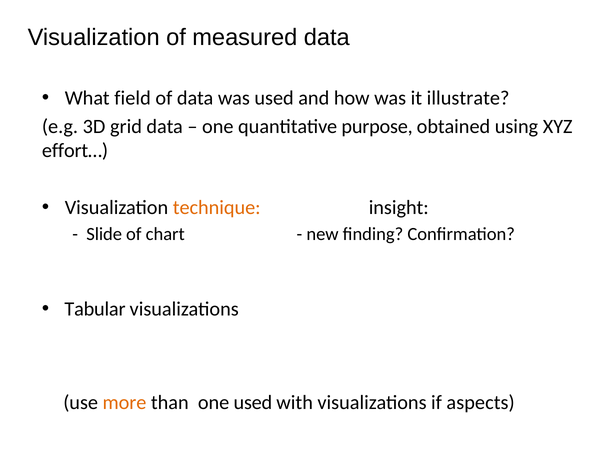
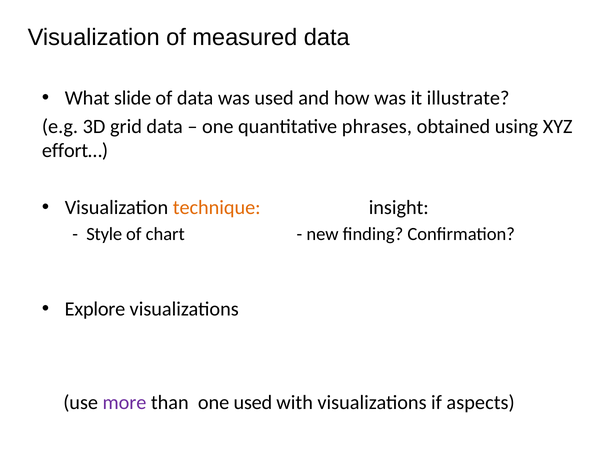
field: field -> slide (133, 98)
purpose: purpose -> phrases (377, 126)
Slide: Slide -> Style (104, 234)
Tabular: Tabular -> Explore (95, 309)
more colour: orange -> purple (125, 403)
